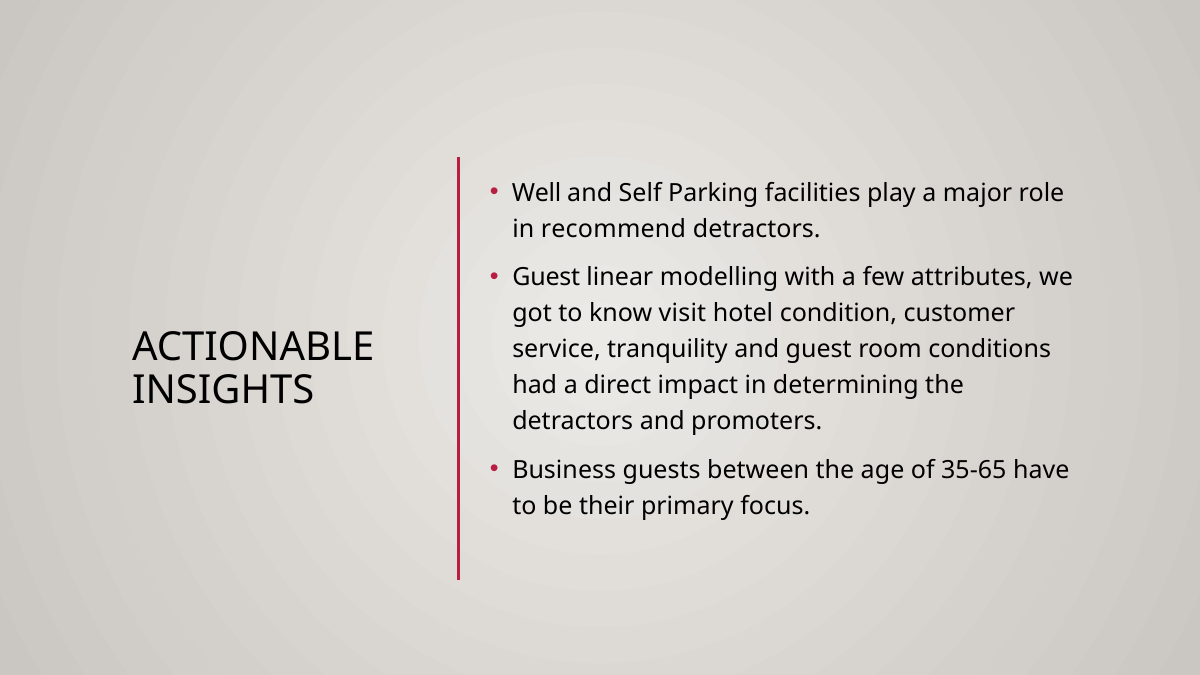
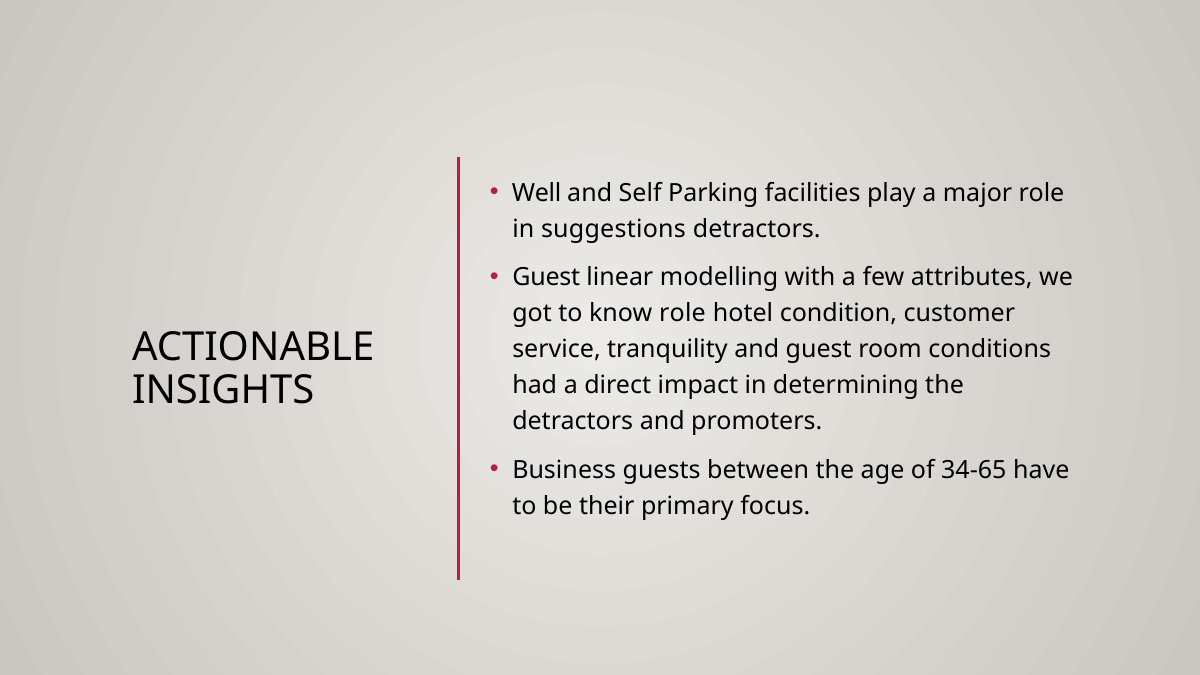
recommend: recommend -> suggestions (613, 229)
know visit: visit -> role (682, 313)
35-65: 35-65 -> 34-65 (974, 470)
